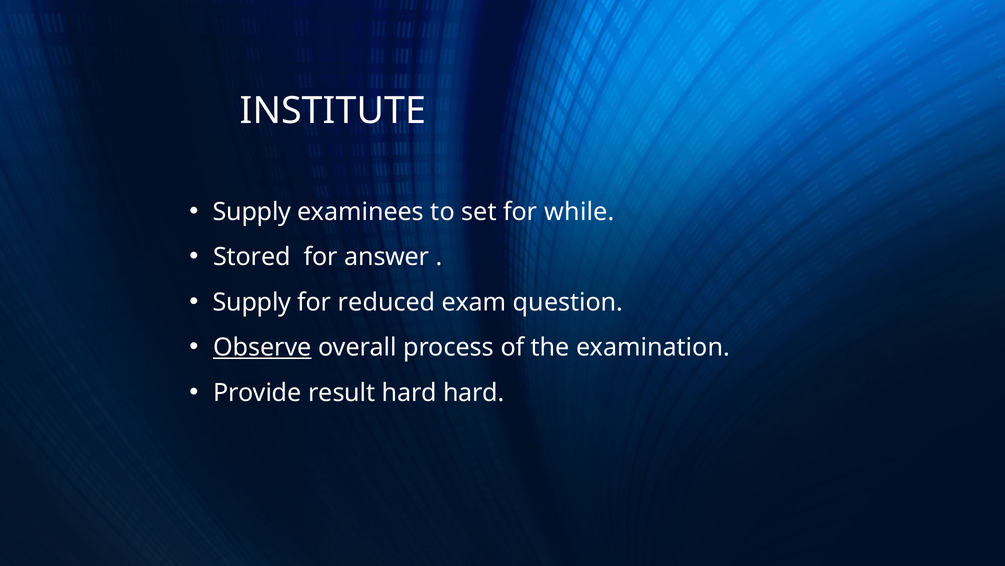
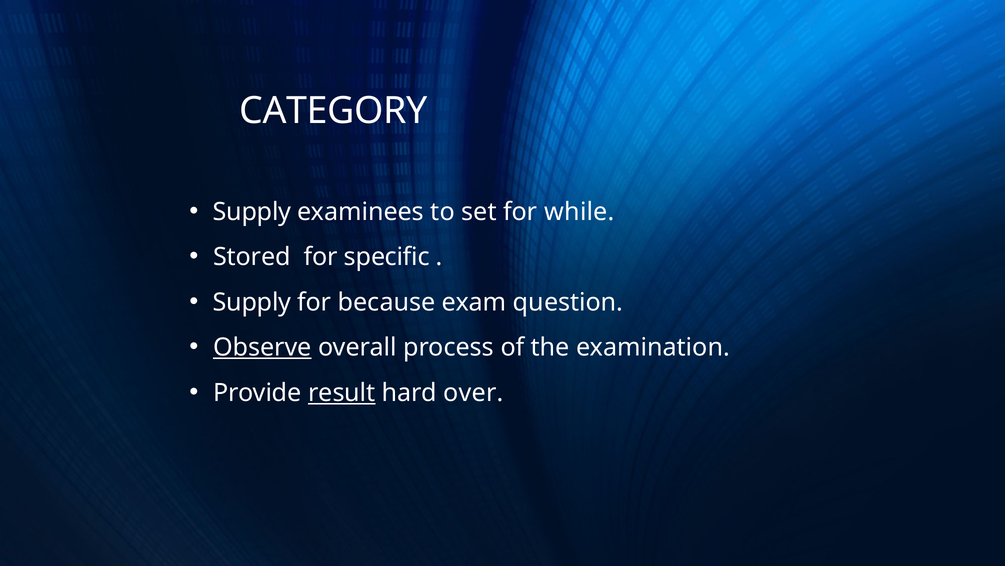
INSTITUTE: INSTITUTE -> CATEGORY (333, 111)
answer: answer -> specific (387, 257)
reduced: reduced -> because (387, 302)
result underline: none -> present (342, 392)
hard hard: hard -> over (474, 392)
